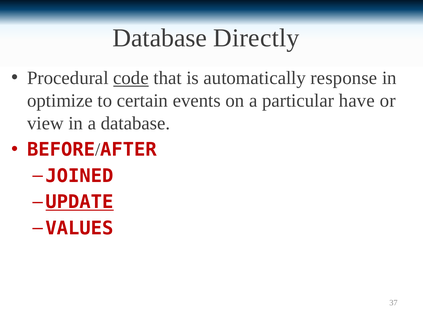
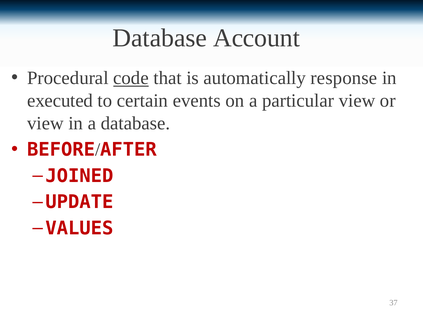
Directly: Directly -> Account (256, 38)
optimize: optimize -> executed (60, 101)
particular have: have -> view (357, 101)
UPDATE underline: present -> none (80, 202)
